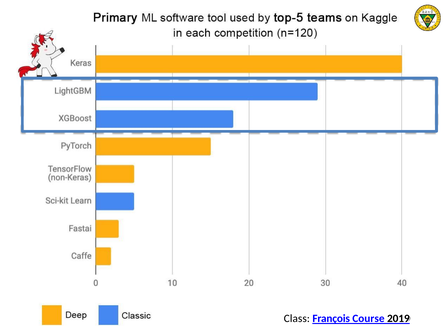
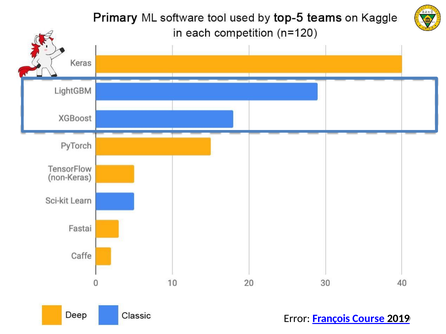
Class: Class -> Error (297, 319)
